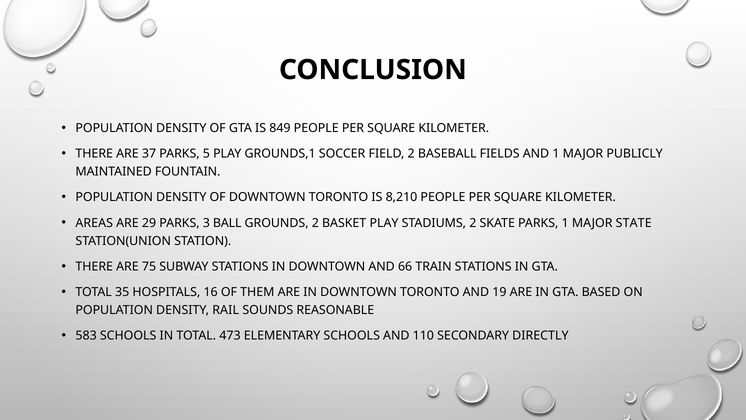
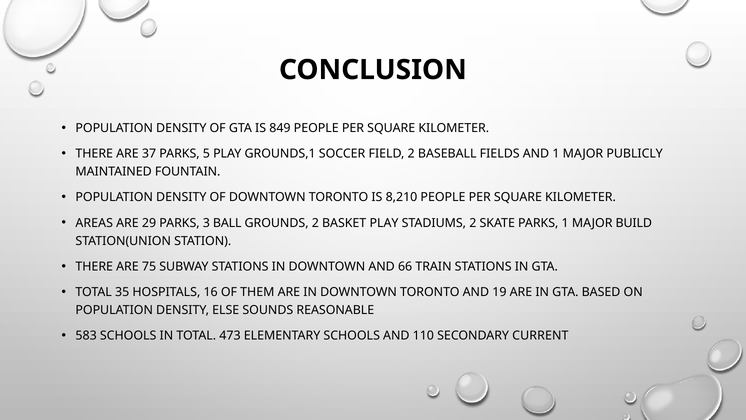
STATE: STATE -> BUILD (634, 223)
RAIL: RAIL -> ELSE (226, 310)
DIRECTLY: DIRECTLY -> CURRENT (540, 336)
